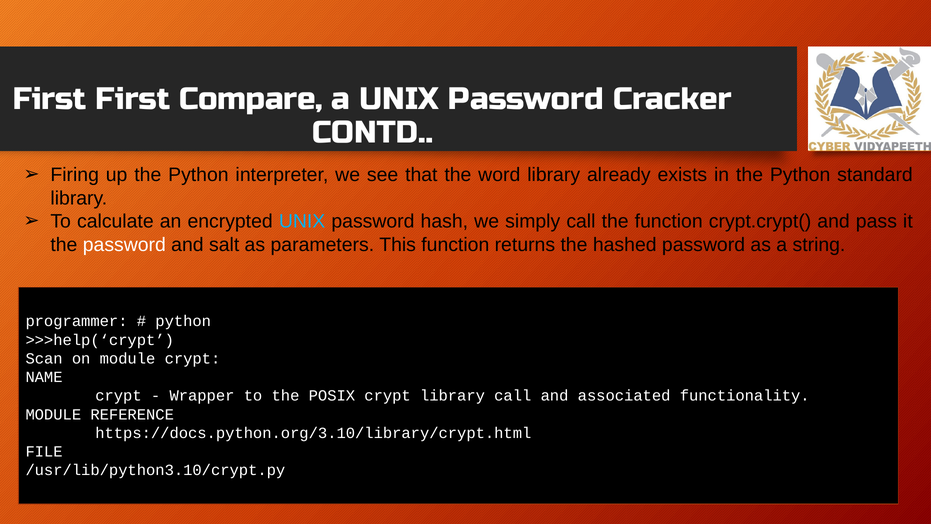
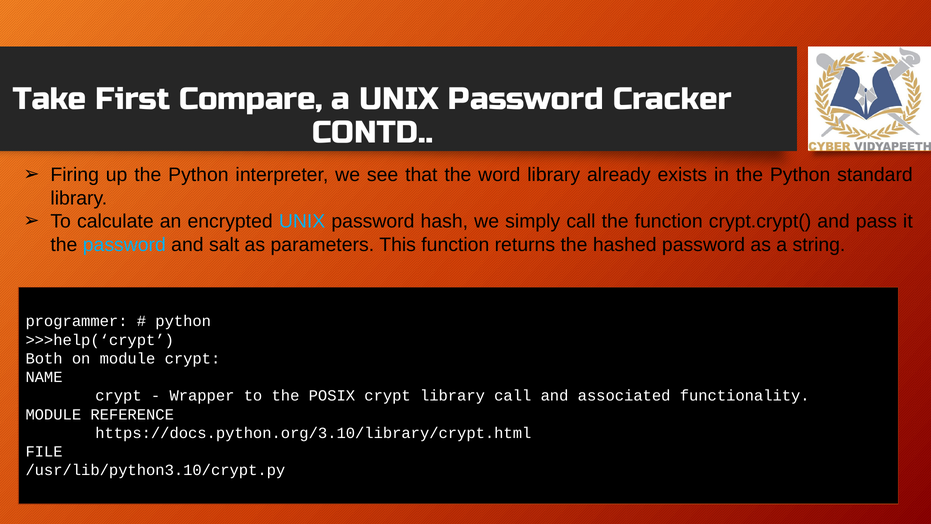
First: First -> Take (50, 99)
password colour: white -> light blue (124, 245)
Scan: Scan -> Both (44, 358)
